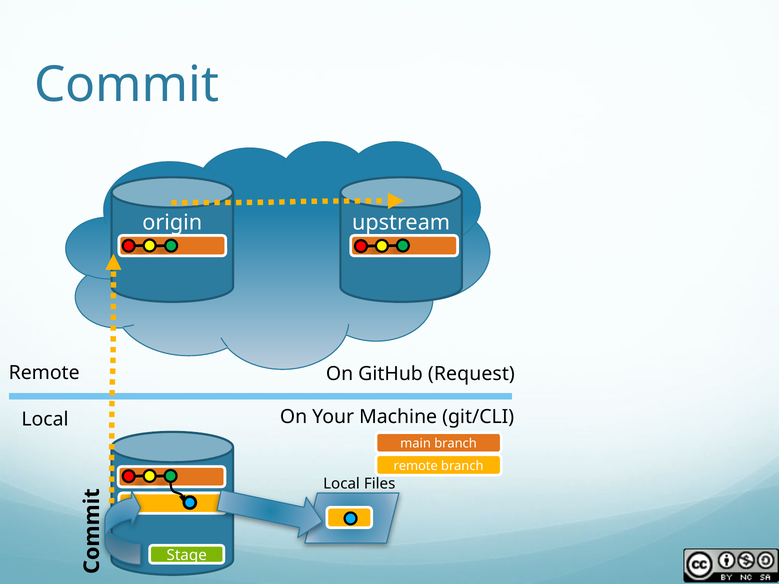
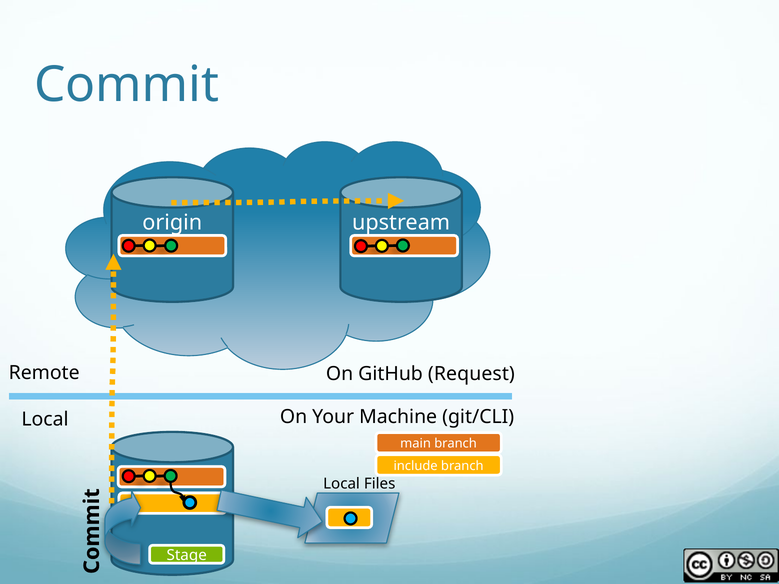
remote: remote -> include (416, 466)
